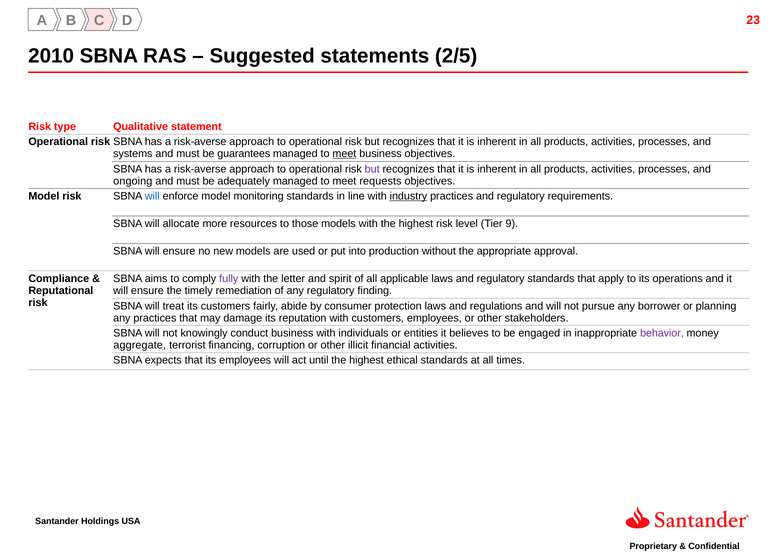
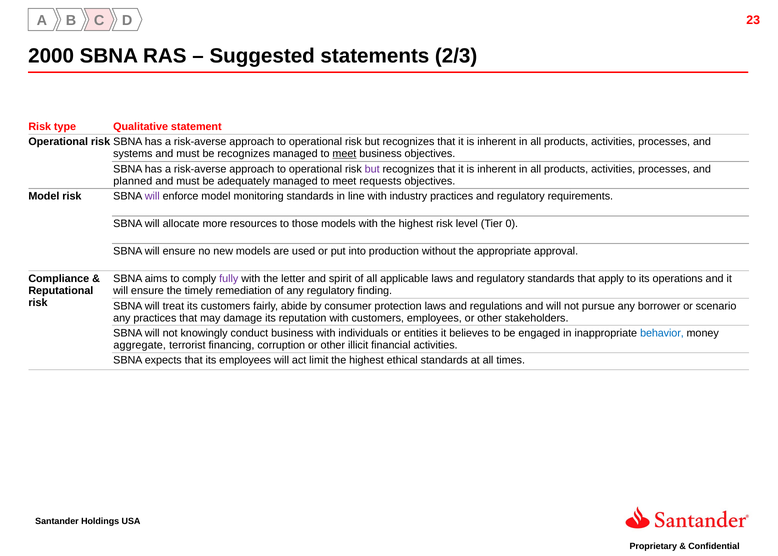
2010: 2010 -> 2000 (51, 56)
2/5: 2/5 -> 2/3 (456, 56)
be guarantees: guarantees -> recognizes (244, 154)
ongoing: ongoing -> planned (133, 181)
will colour: blue -> purple (152, 196)
industry underline: present -> none (408, 196)
9: 9 -> 0 (512, 223)
planning: planning -> scenario (716, 306)
behavior colour: purple -> blue (662, 333)
until: until -> limit (319, 360)
